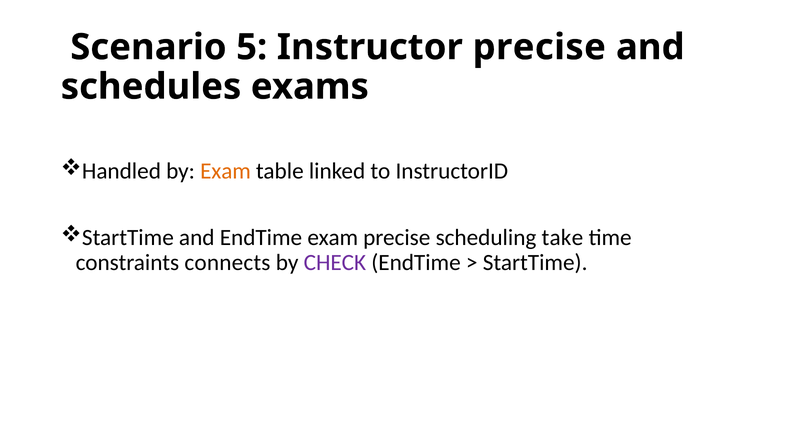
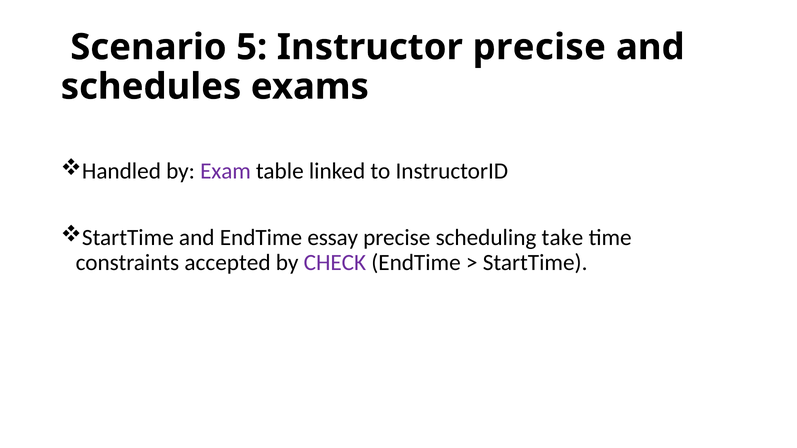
Exam colour: orange -> purple (225, 171)
EndTime exam: exam -> essay (333, 238)
connects: connects -> accepted (228, 263)
